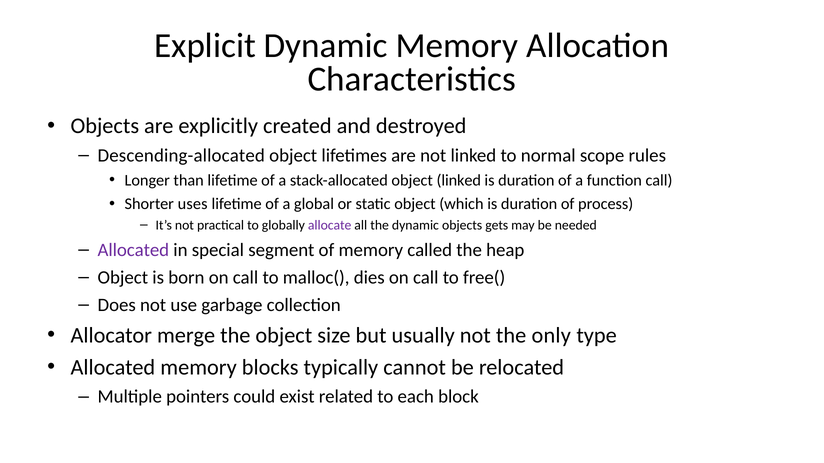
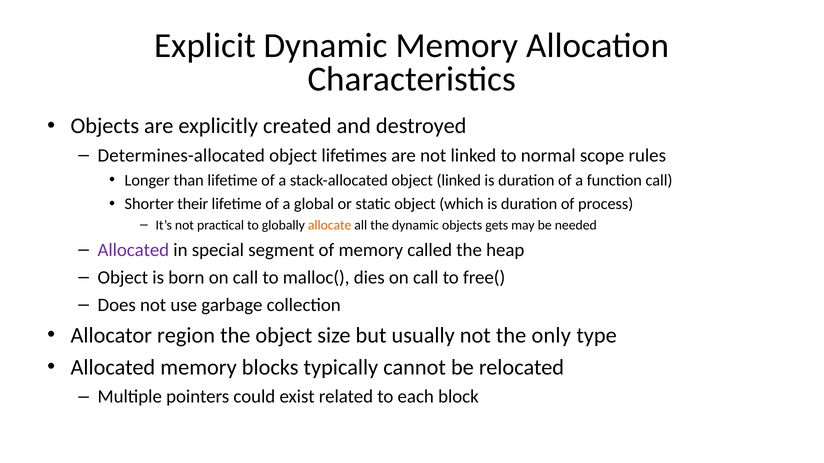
Descending-allocated: Descending-allocated -> Determines-allocated (181, 155)
uses: uses -> their (193, 204)
allocate colour: purple -> orange (330, 225)
merge: merge -> region (186, 336)
